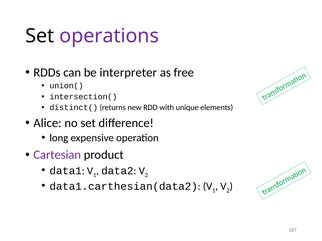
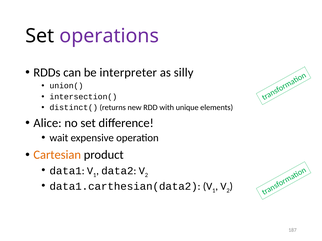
free: free -> silly (184, 73)
long: long -> wait (59, 138)
Cartesian colour: purple -> orange (57, 155)
